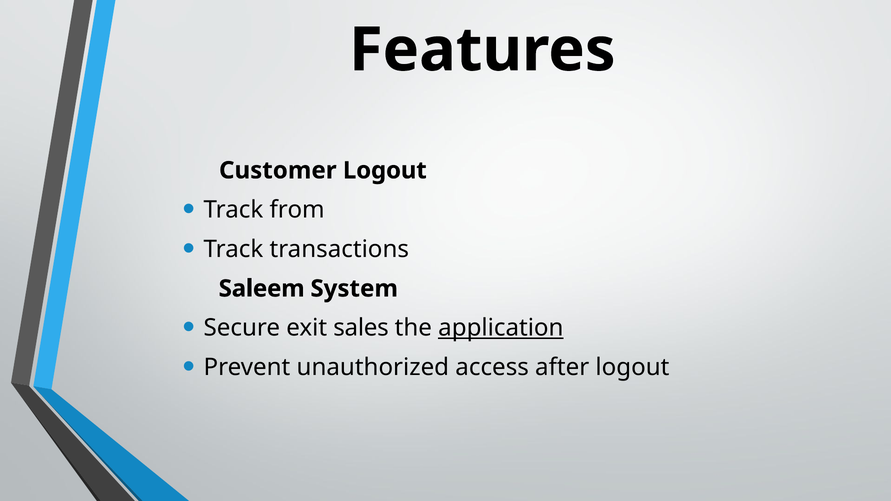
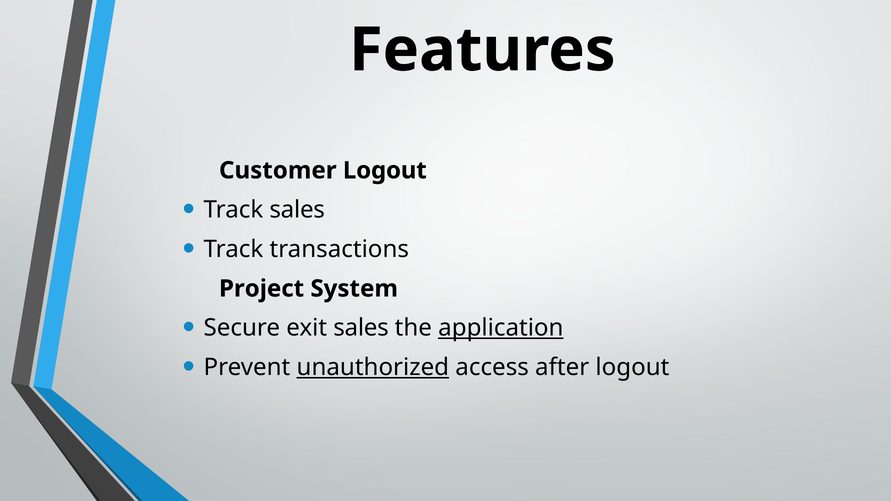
Track from: from -> sales (297, 210)
Saleem: Saleem -> Project (262, 289)
unauthorized underline: none -> present (373, 368)
